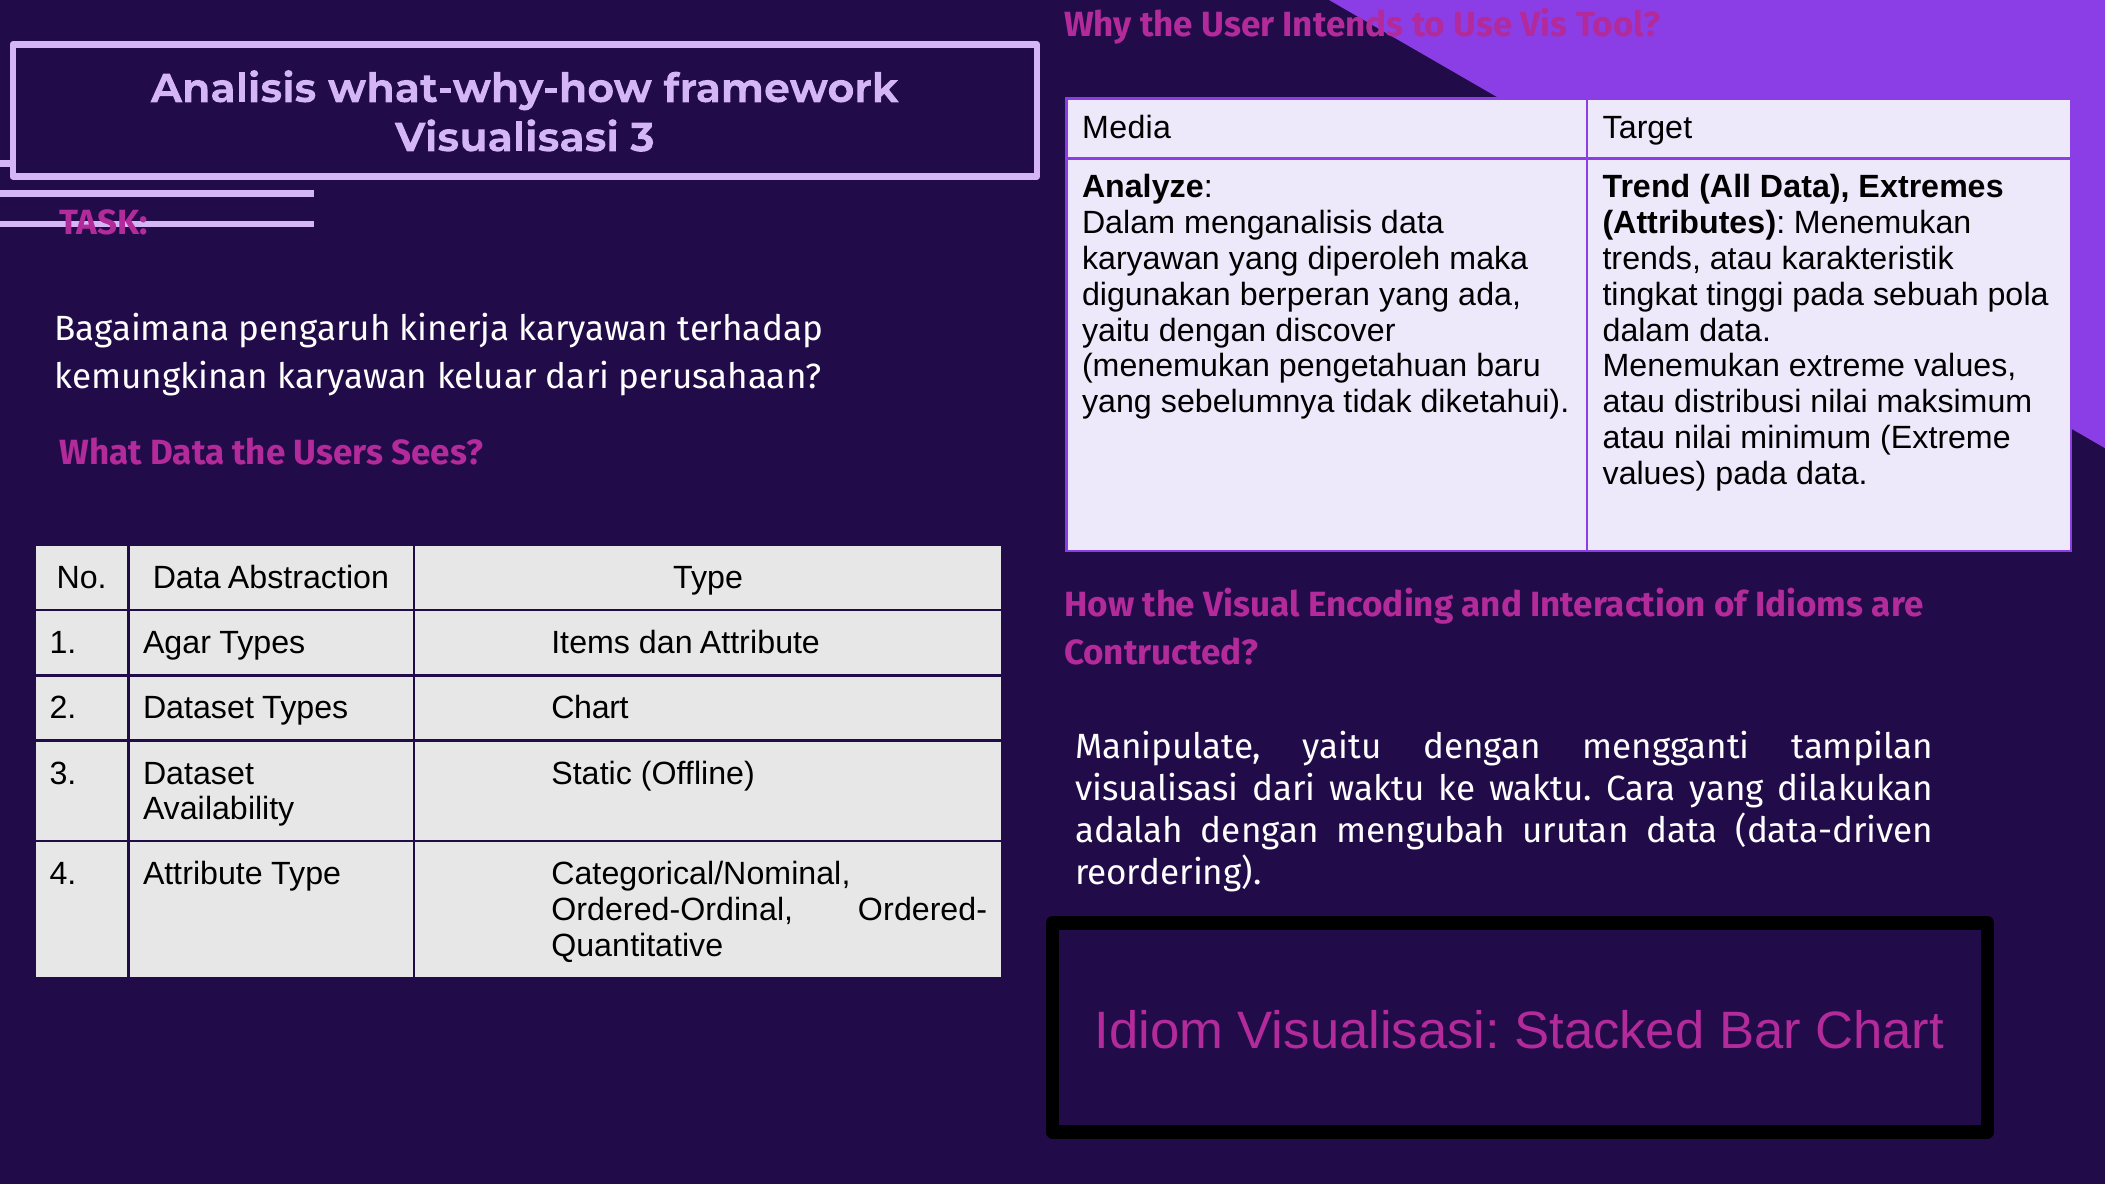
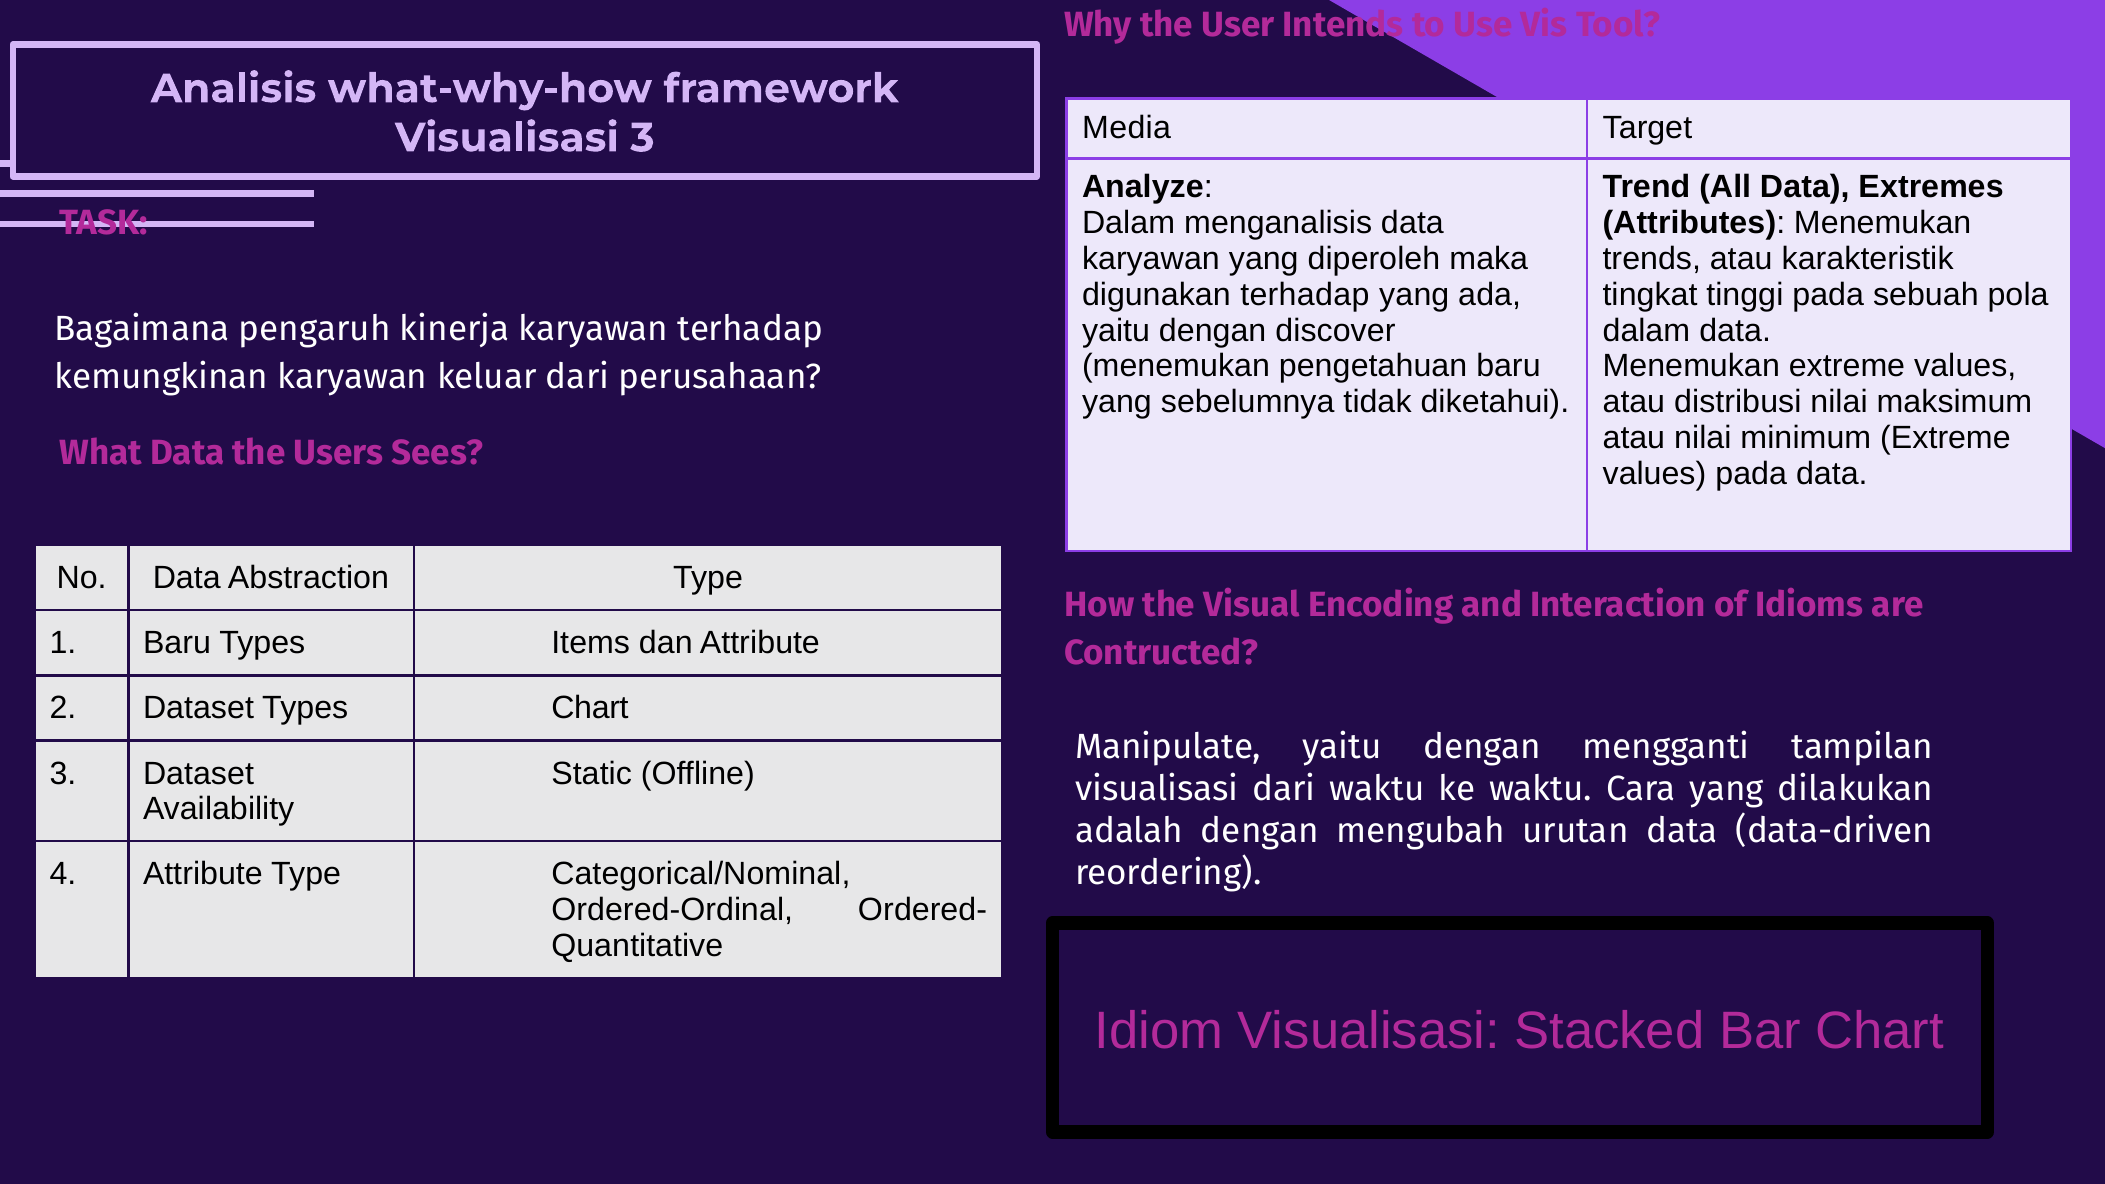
digunakan berperan: berperan -> terhadap (1305, 295)
1 Agar: Agar -> Baru (177, 643)
